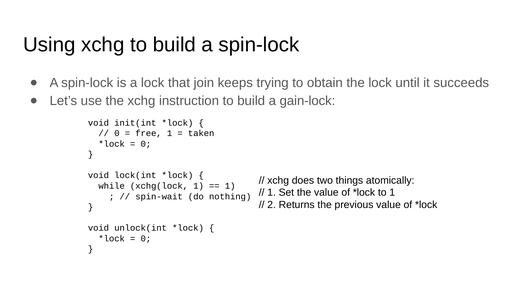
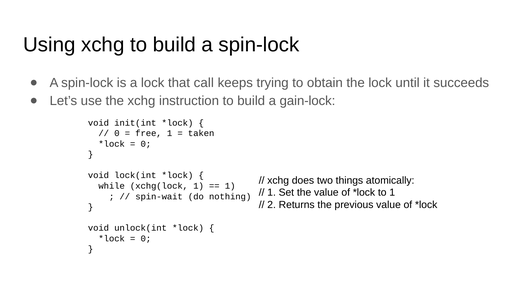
join: join -> call (204, 83)
